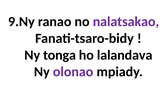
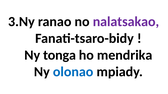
9.Ny: 9.Ny -> 3.Ny (21, 22)
lalandava: lalandava -> mendrika (125, 55)
olonao colour: purple -> blue (73, 72)
